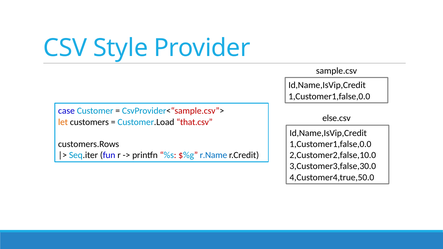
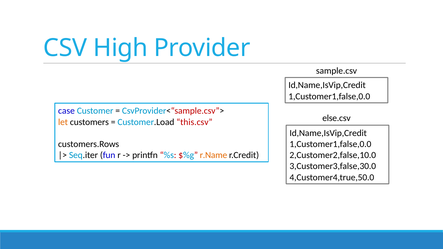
Style: Style -> High (121, 48)
that.csv: that.csv -> this.csv (194, 122)
r.Name colour: blue -> orange (213, 155)
